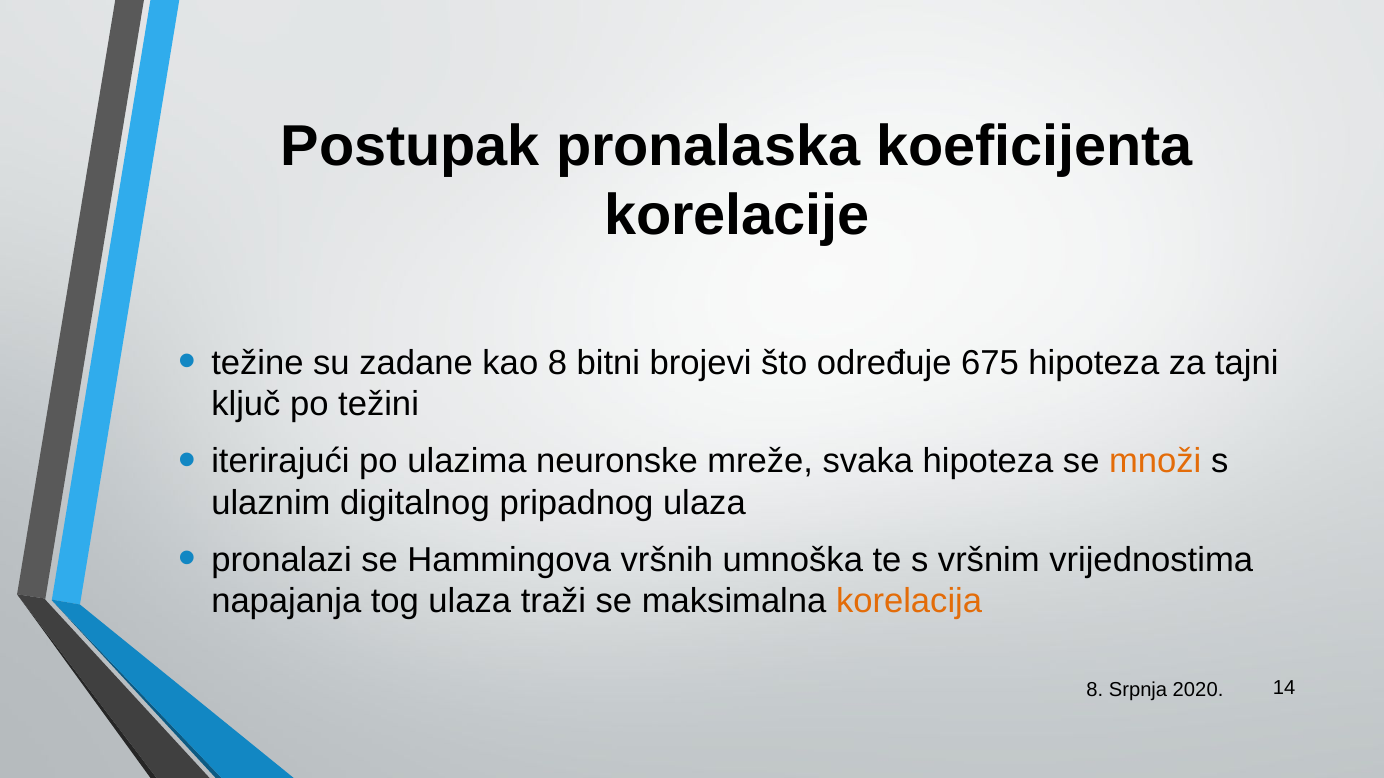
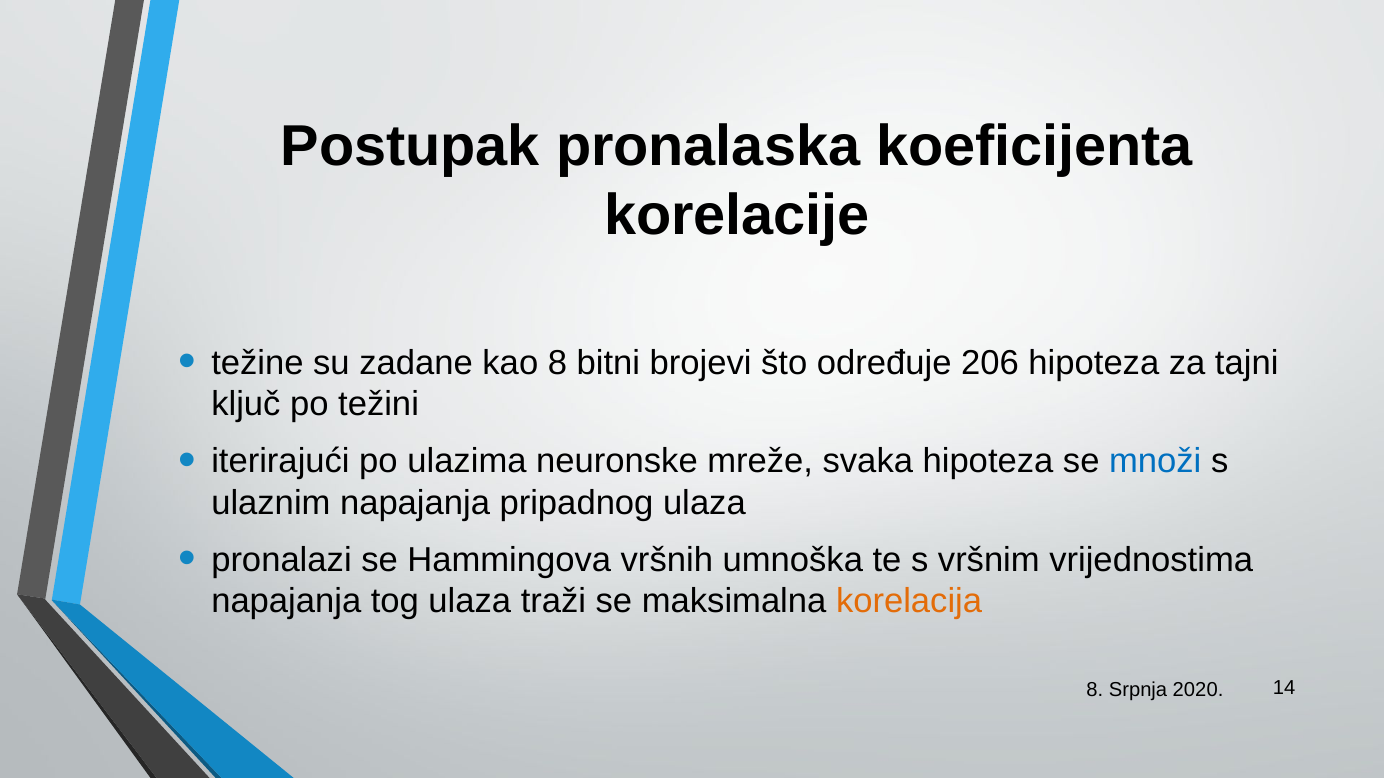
675: 675 -> 206 (990, 363)
množi colour: orange -> blue (1155, 462)
ulaznim digitalnog: digitalnog -> napajanja (415, 503)
